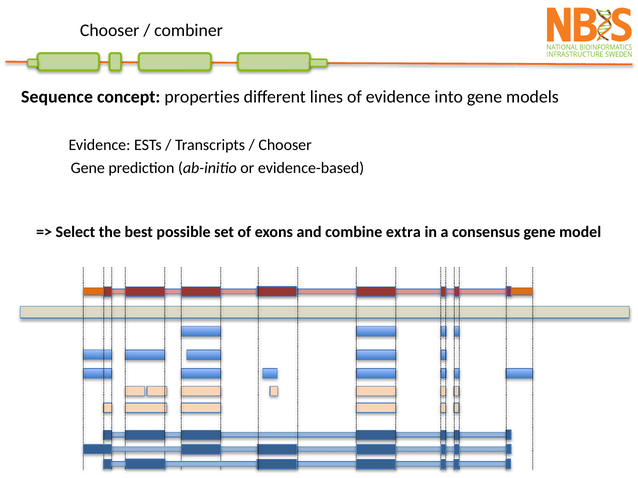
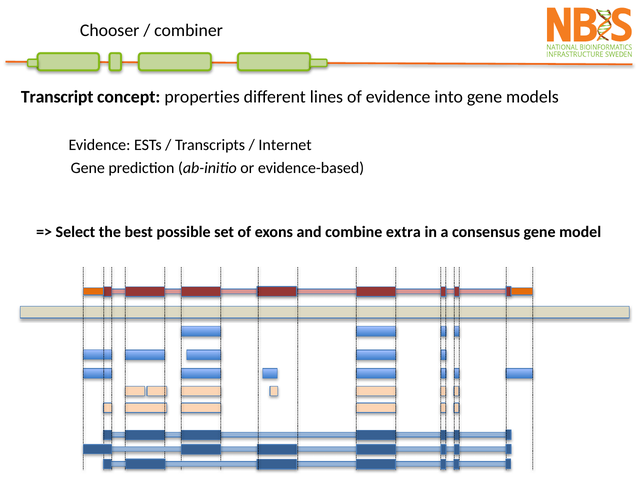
Sequence: Sequence -> Transcript (57, 97)
Chooser: Chooser -> Internet (285, 145)
